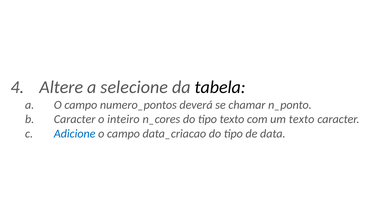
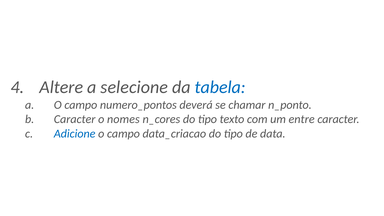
tabela colour: black -> blue (220, 87)
inteiro: inteiro -> nomes (123, 119)
um texto: texto -> entre (302, 119)
